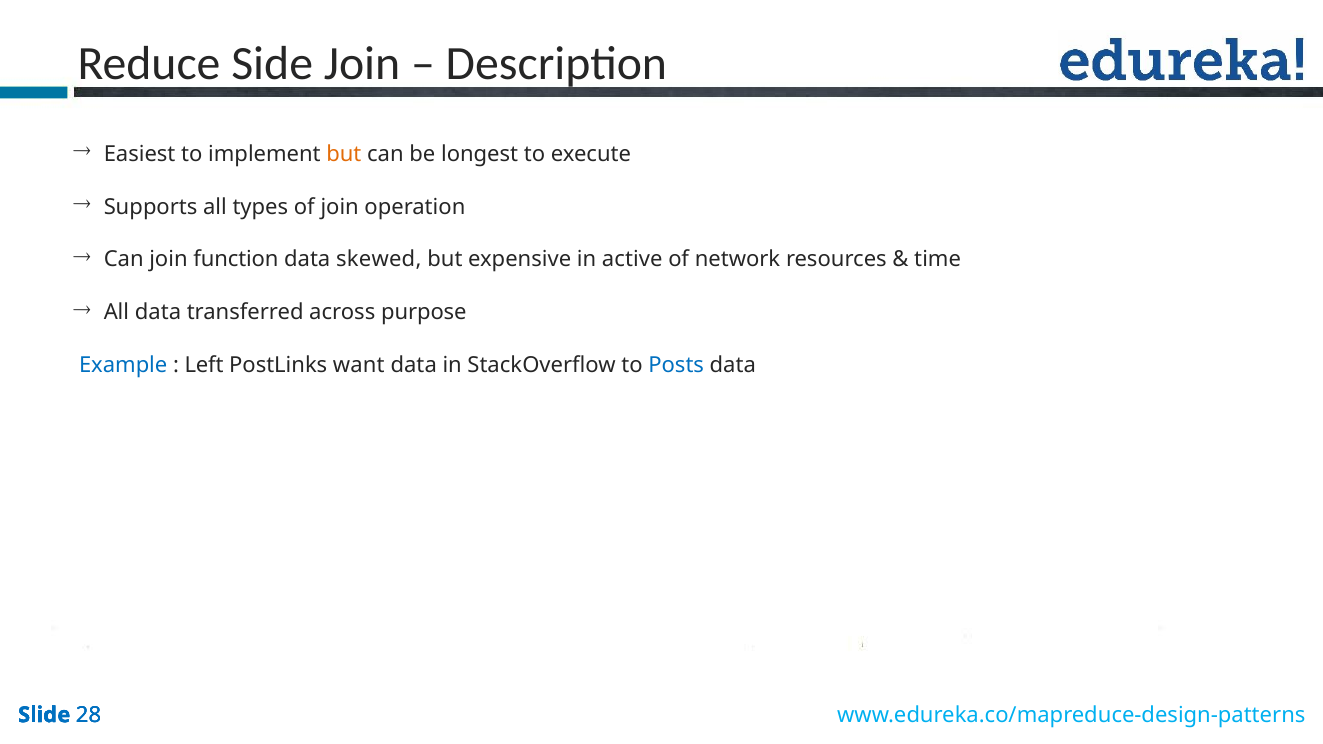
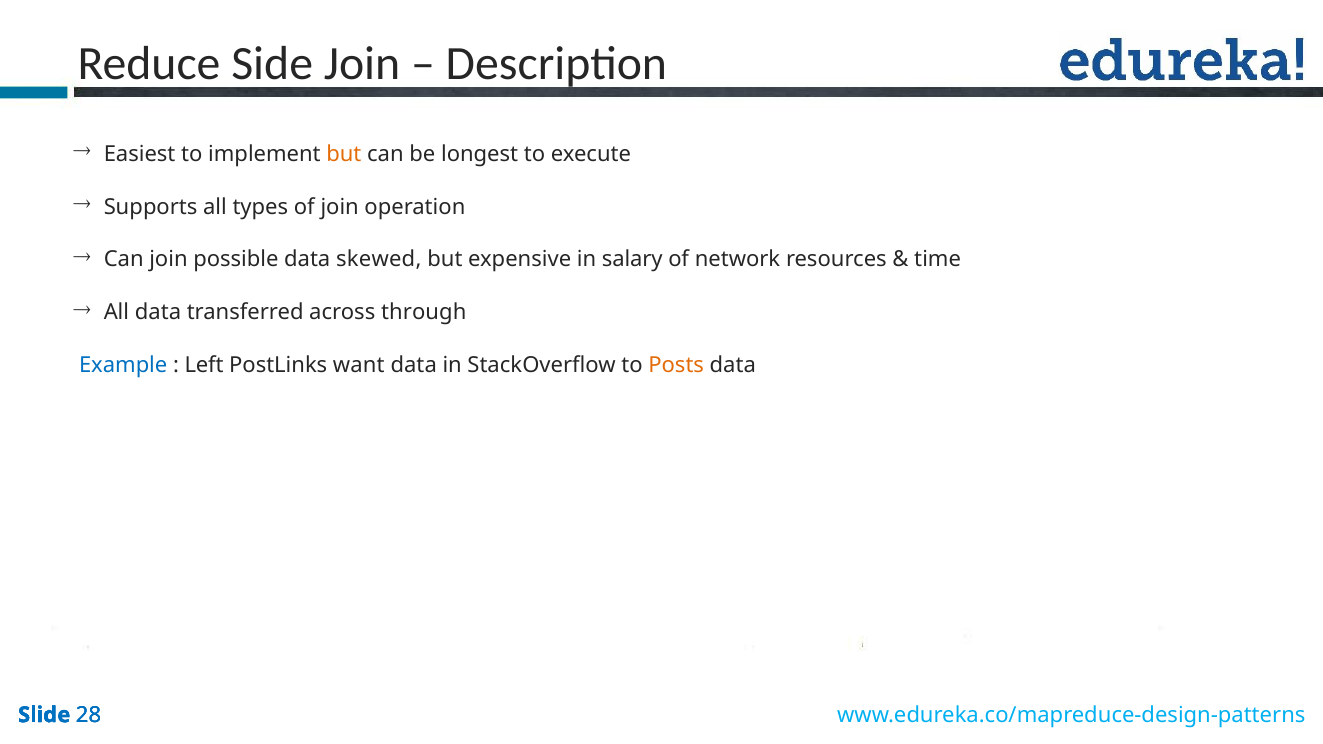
function: function -> possible (236, 260)
active: active -> salary (632, 260)
purpose: purpose -> through (424, 313)
Posts colour: blue -> orange (676, 366)
